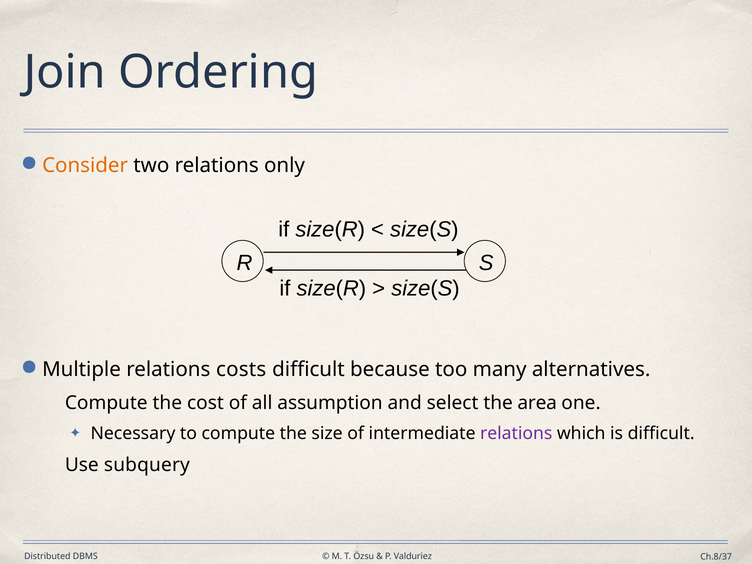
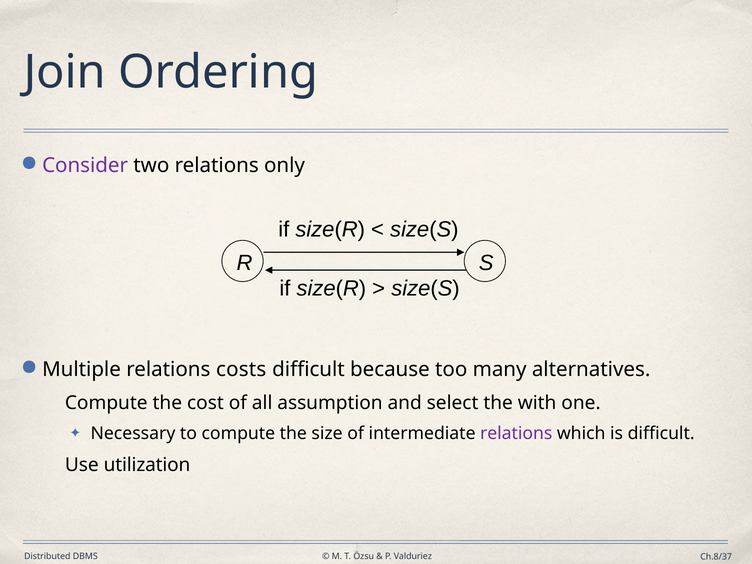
Consider colour: orange -> purple (85, 165)
area: area -> with (537, 403)
subquery: subquery -> utilization (147, 465)
